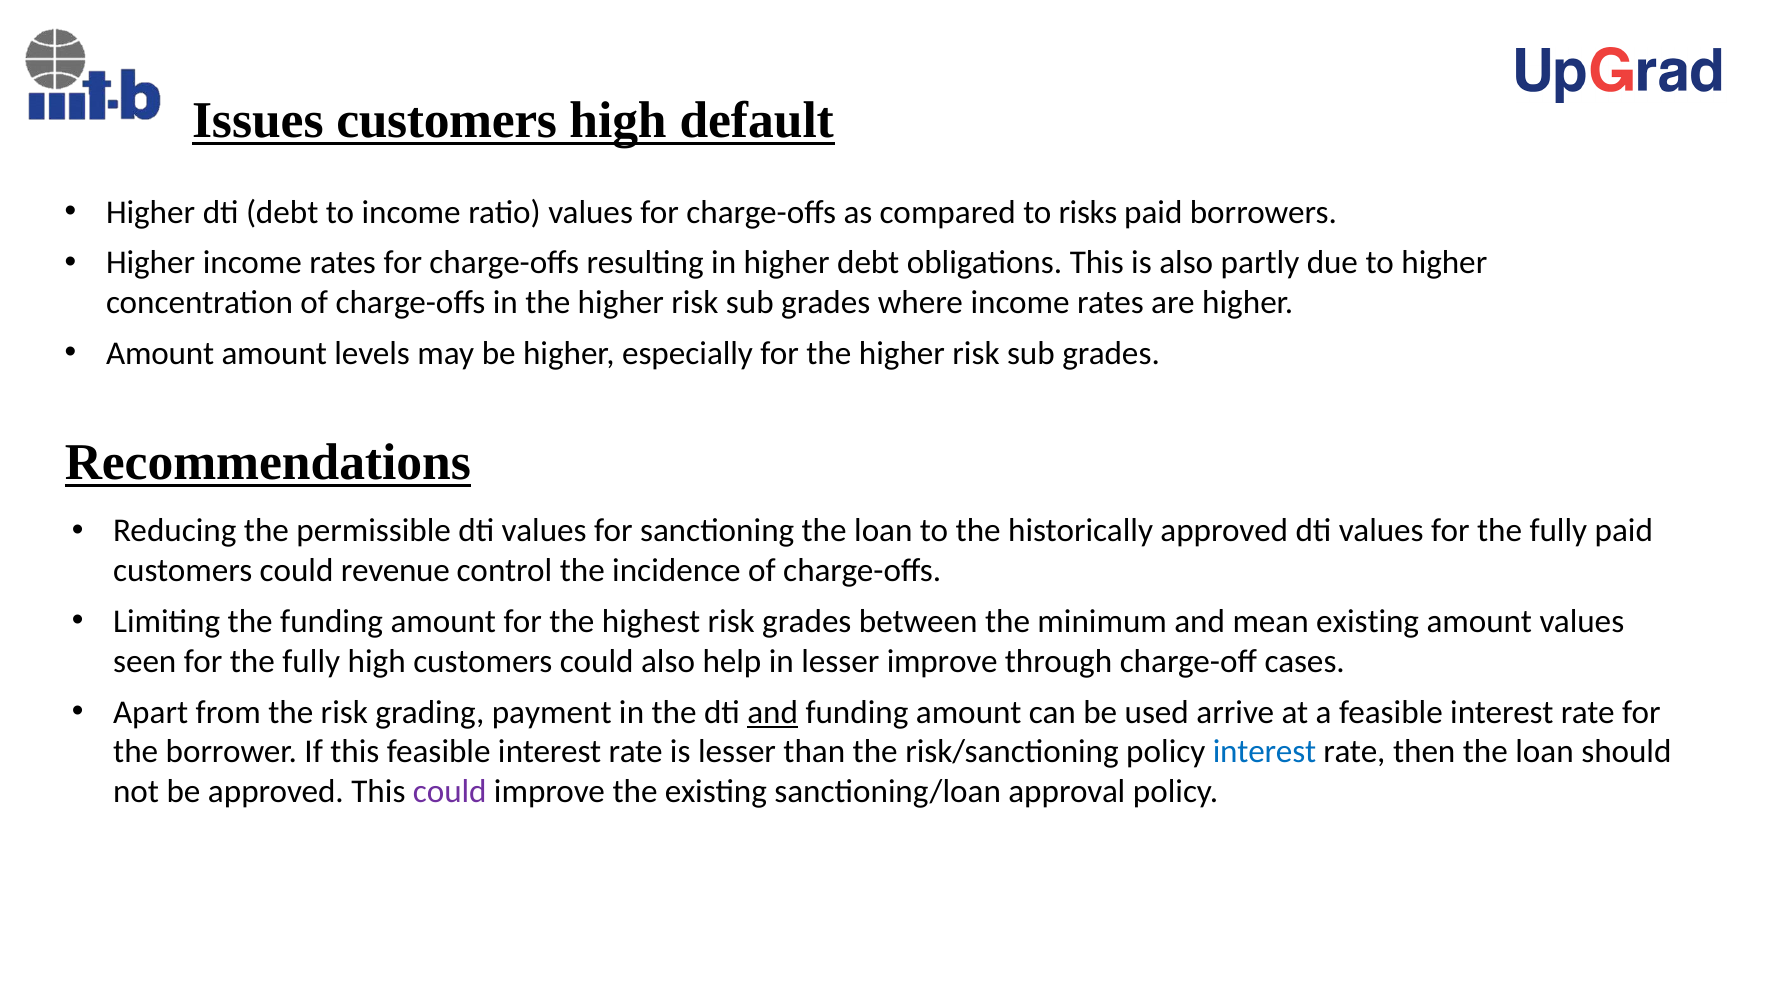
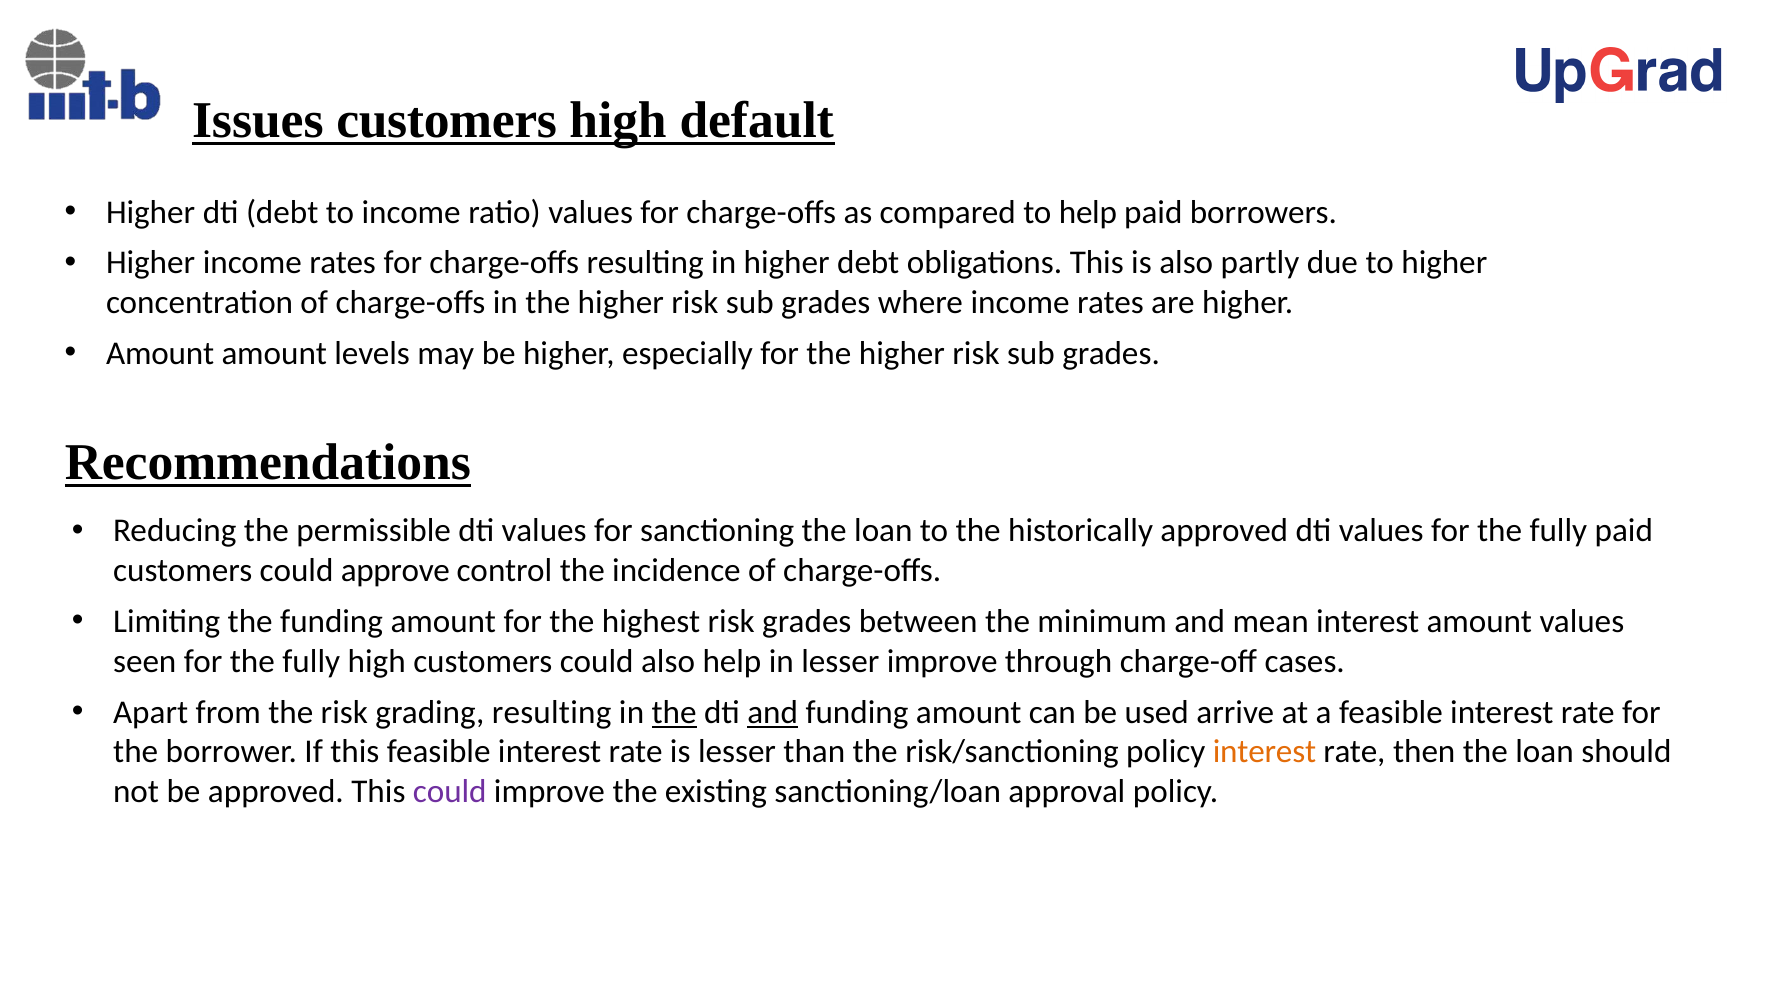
to risks: risks -> help (1088, 212)
revenue: revenue -> approve (395, 571)
mean existing: existing -> interest (1368, 622)
grading payment: payment -> resulting (552, 712)
the underline: none -> present (674, 712)
interest colour: blue -> orange (1264, 752)
